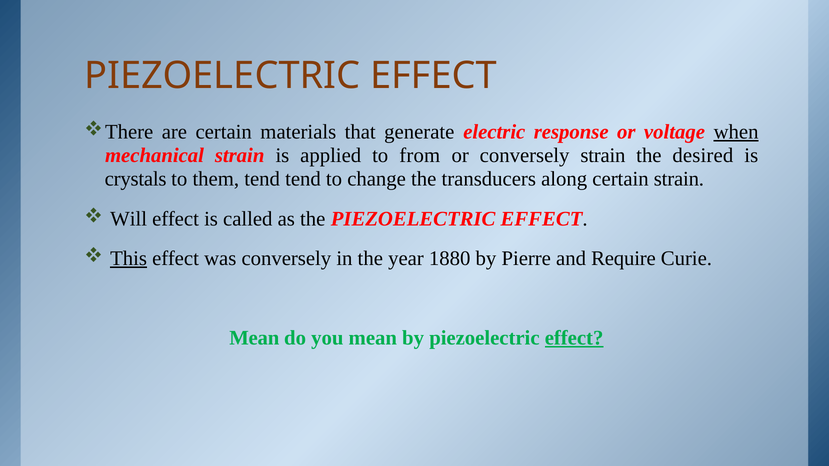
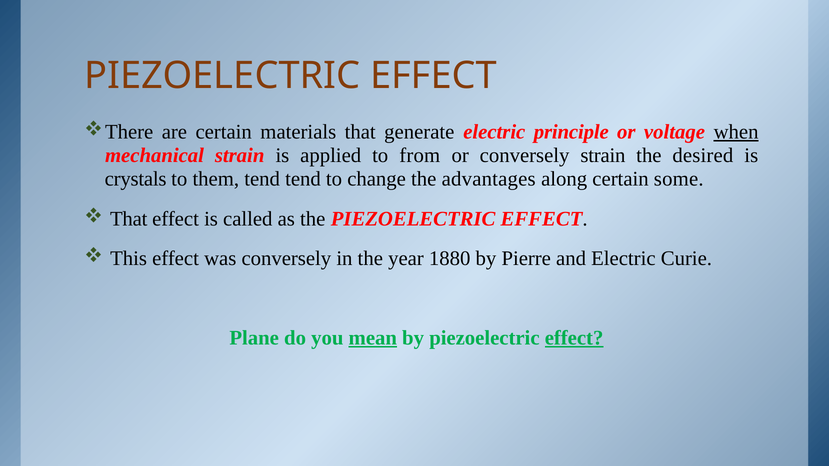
response: response -> principle (571, 132)
transducers: transducers -> advantages (489, 179)
certain strain: strain -> some (679, 179)
Will: Will -> That (129, 219)
This underline: present -> none (129, 259)
and Require: Require -> Electric (623, 259)
Mean: Mean -> Plane (254, 338)
mean underline: none -> present (373, 338)
